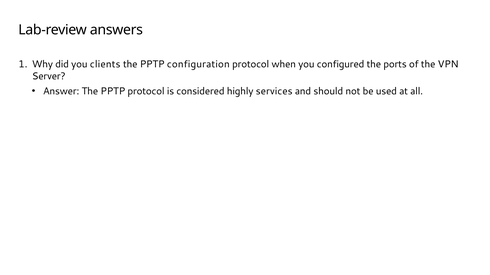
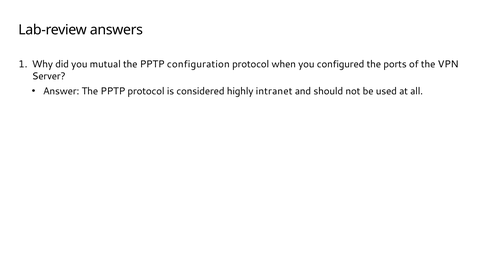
clients: clients -> mutual (105, 64)
services: services -> intranet (274, 91)
